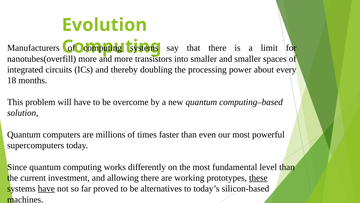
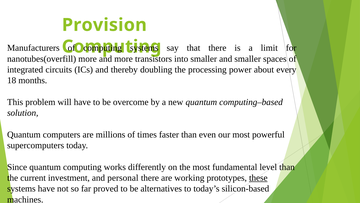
Evolution: Evolution -> Provision (104, 25)
allowing: allowing -> personal (123, 177)
have underline: present -> none (46, 188)
